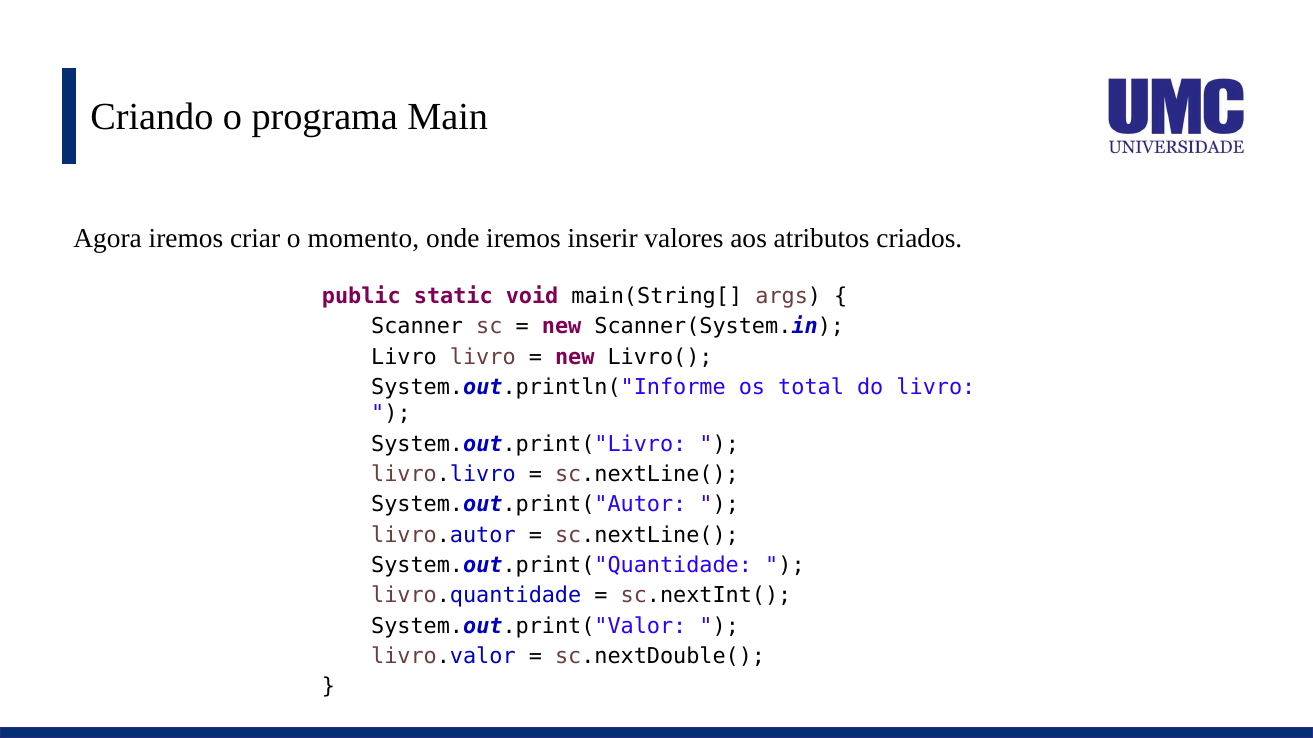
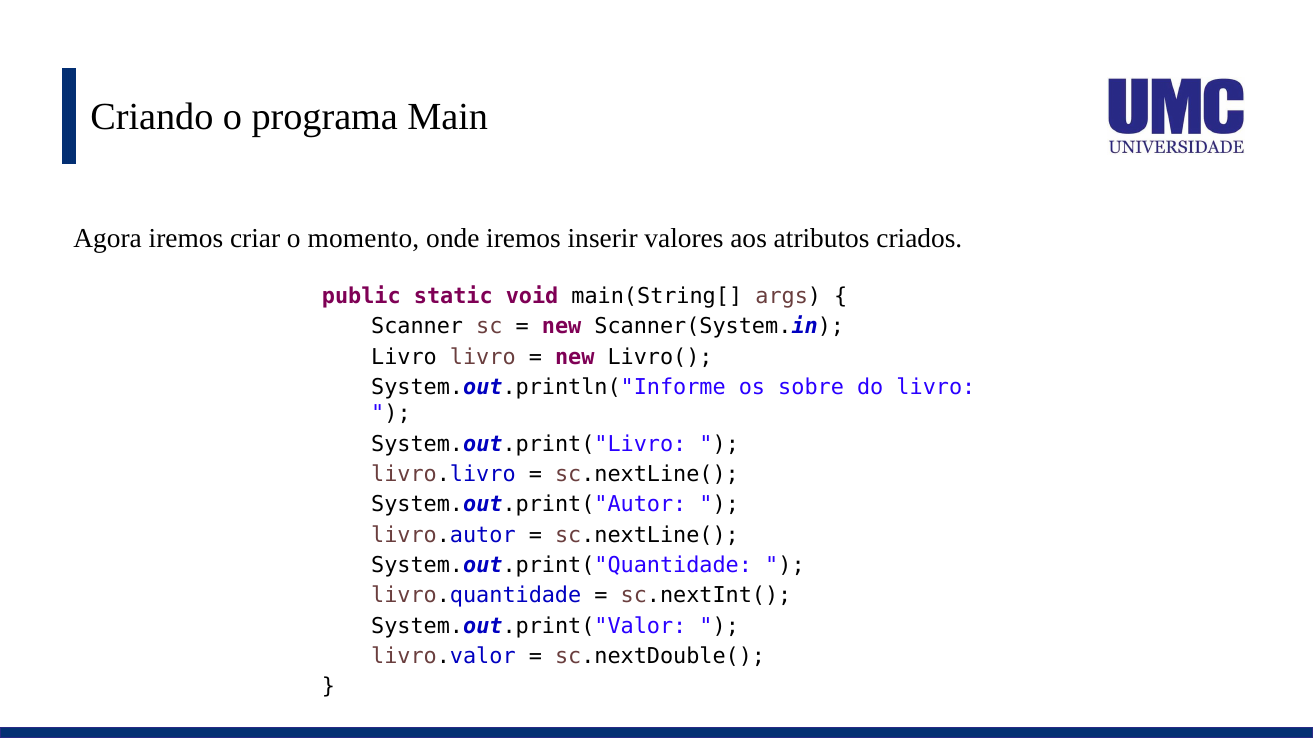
total: total -> sobre (811, 388)
